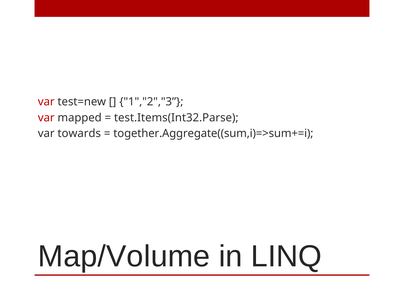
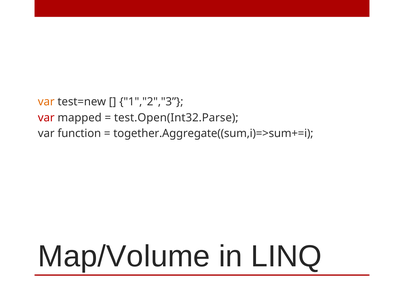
var colour: red -> orange (46, 102)
test.Items(Int32.Parse: test.Items(Int32.Parse -> test.Open(Int32.Parse (176, 118)
towards: towards -> function (79, 133)
